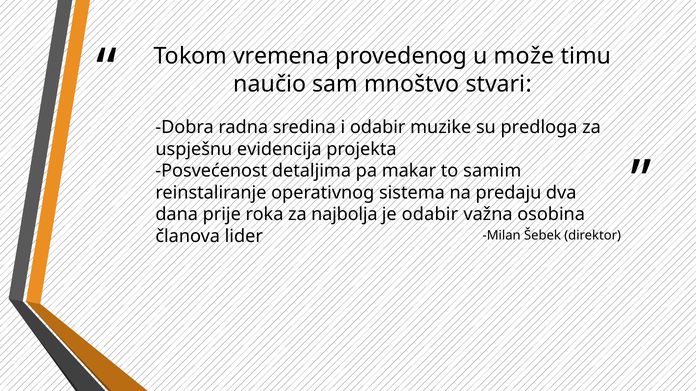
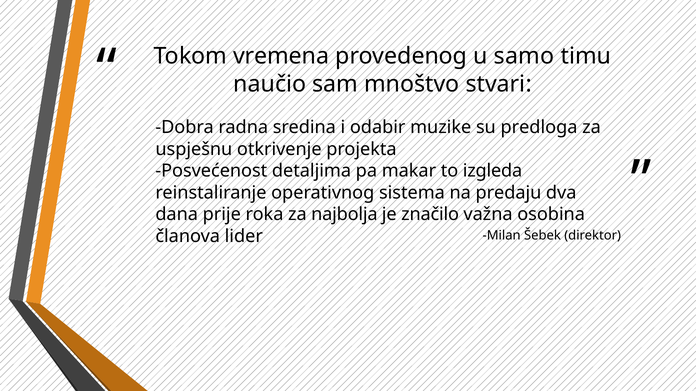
može: može -> samo (524, 56)
evidencija: evidencija -> otkrivenje (279, 149)
samim: samim -> izgleda (492, 171)
je odabir: odabir -> značilo (430, 215)
